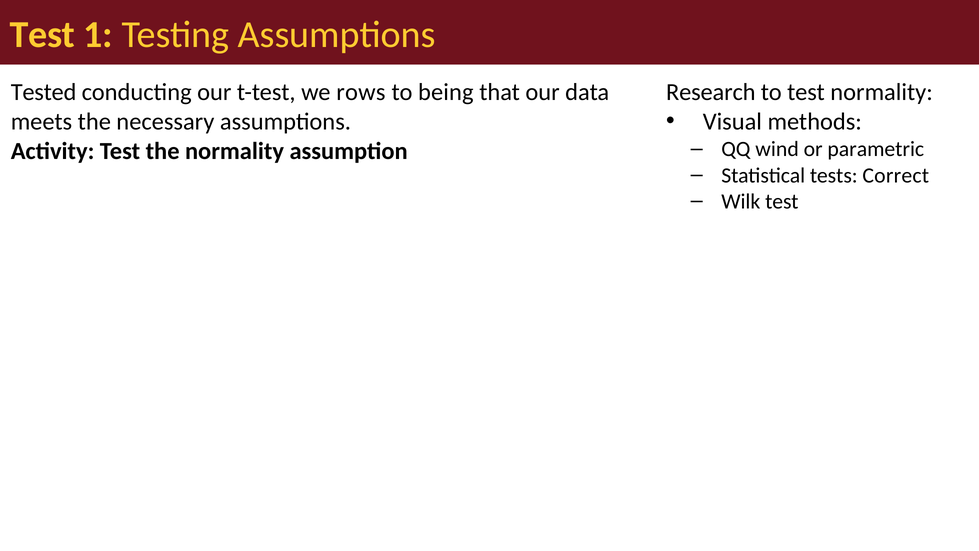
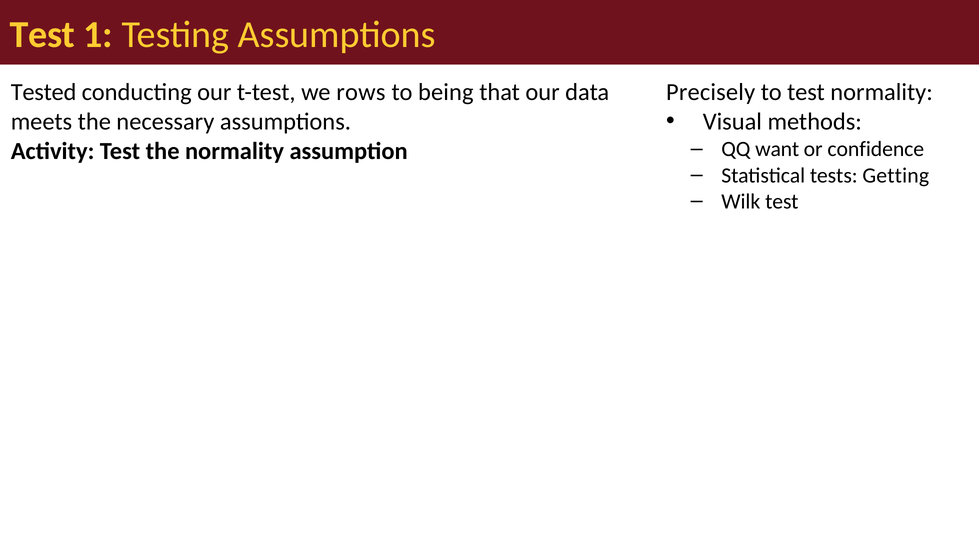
Research: Research -> Precisely (711, 92)
wind: wind -> want (777, 149)
parametric: parametric -> confidence (876, 149)
Correct: Correct -> Getting (896, 175)
